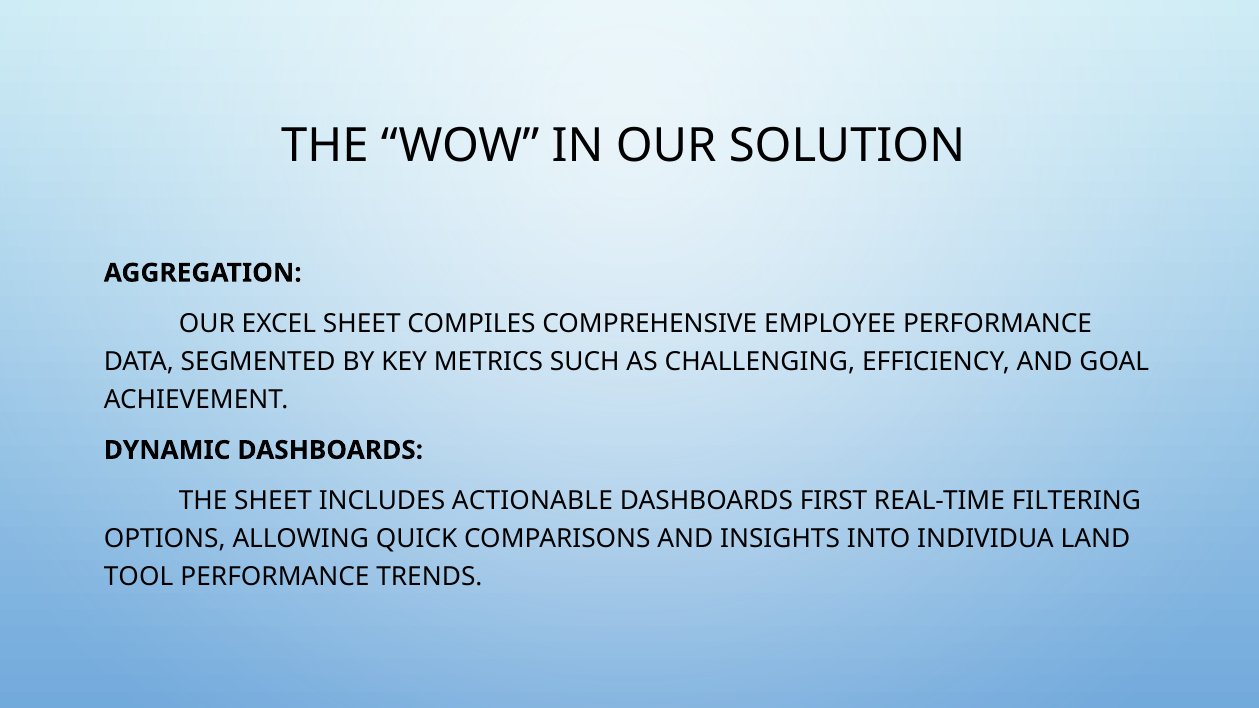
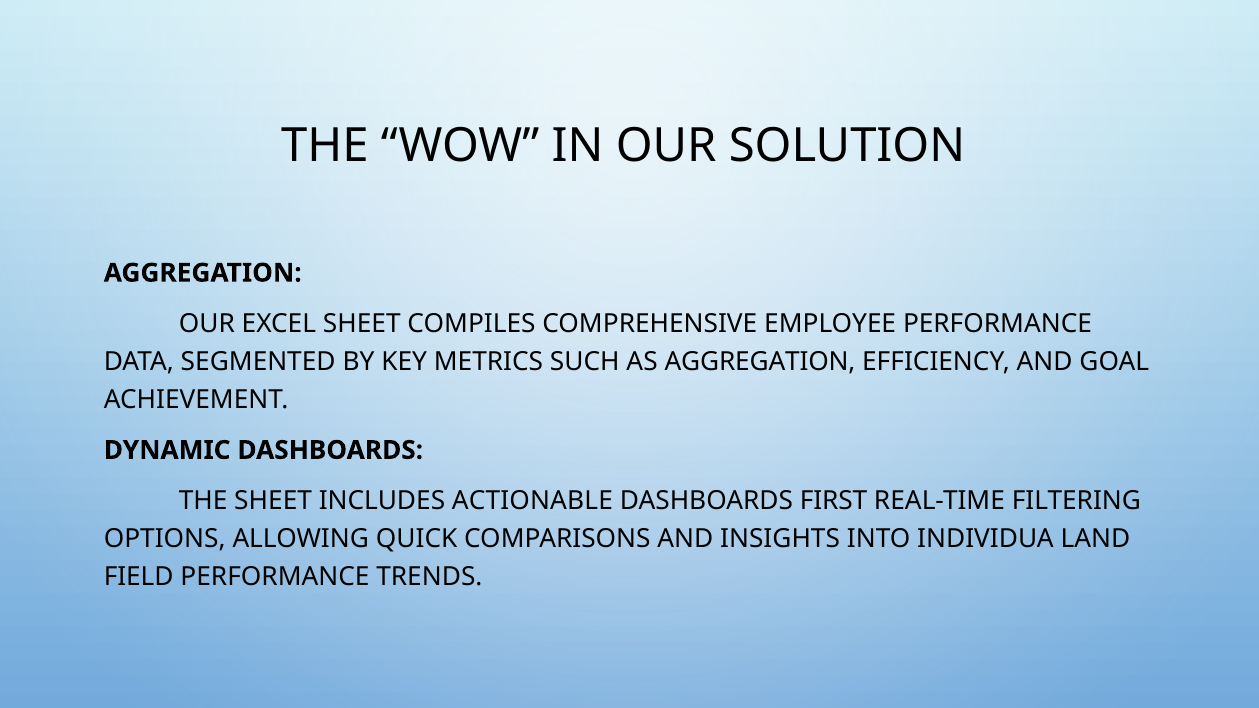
AS CHALLENGING: CHALLENGING -> AGGREGATION (760, 362)
TOOL: TOOL -> FIELD (139, 577)
